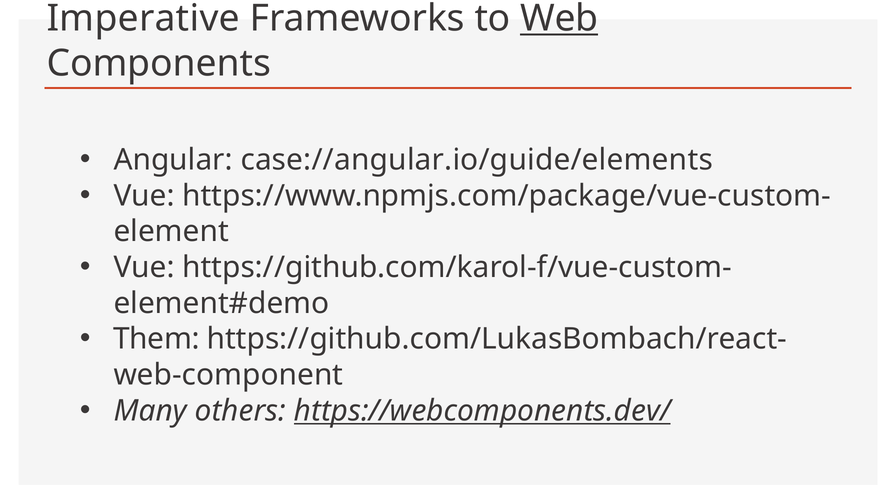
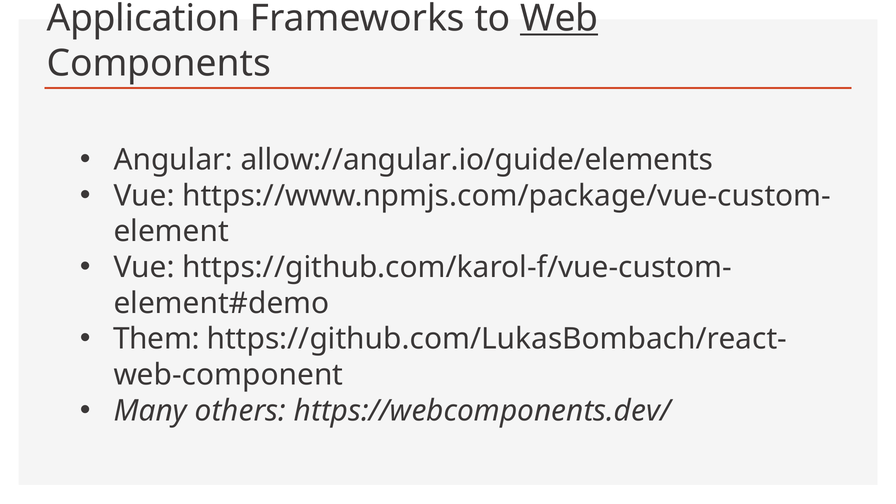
Imperative: Imperative -> Application (143, 18)
case://angular.io/guide/elements: case://angular.io/guide/elements -> allow://angular.io/guide/elements (477, 160)
https://webcomponents.dev/ underline: present -> none (482, 411)
